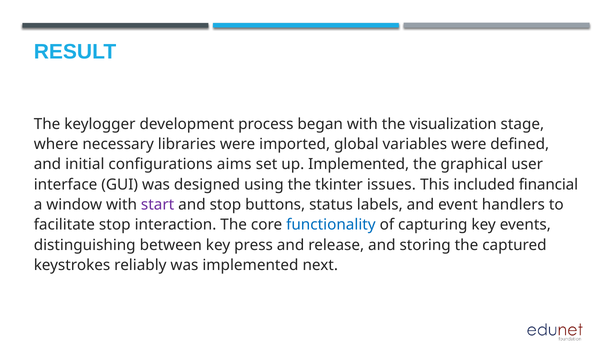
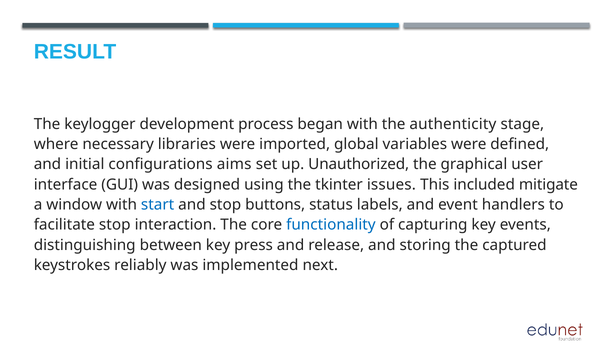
visualization: visualization -> authenticity (453, 124)
up Implemented: Implemented -> Unauthorized (359, 164)
financial: financial -> mitigate (548, 185)
start colour: purple -> blue (158, 205)
